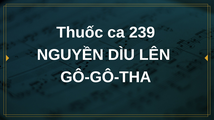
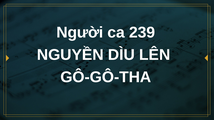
Thuốc: Thuốc -> Người (80, 33)
